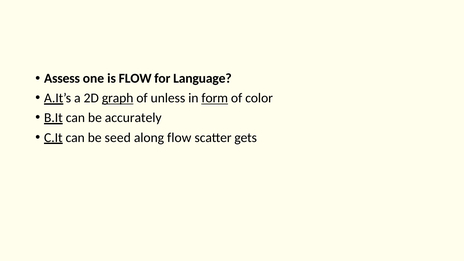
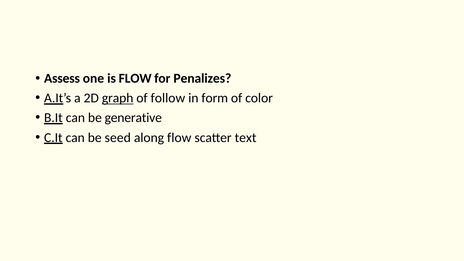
Language: Language -> Penalizes (202, 78)
unless: unless -> follow (168, 98)
form underline: present -> none (215, 98)
accurately: accurately -> generative (133, 118)
gets: gets -> text (246, 138)
